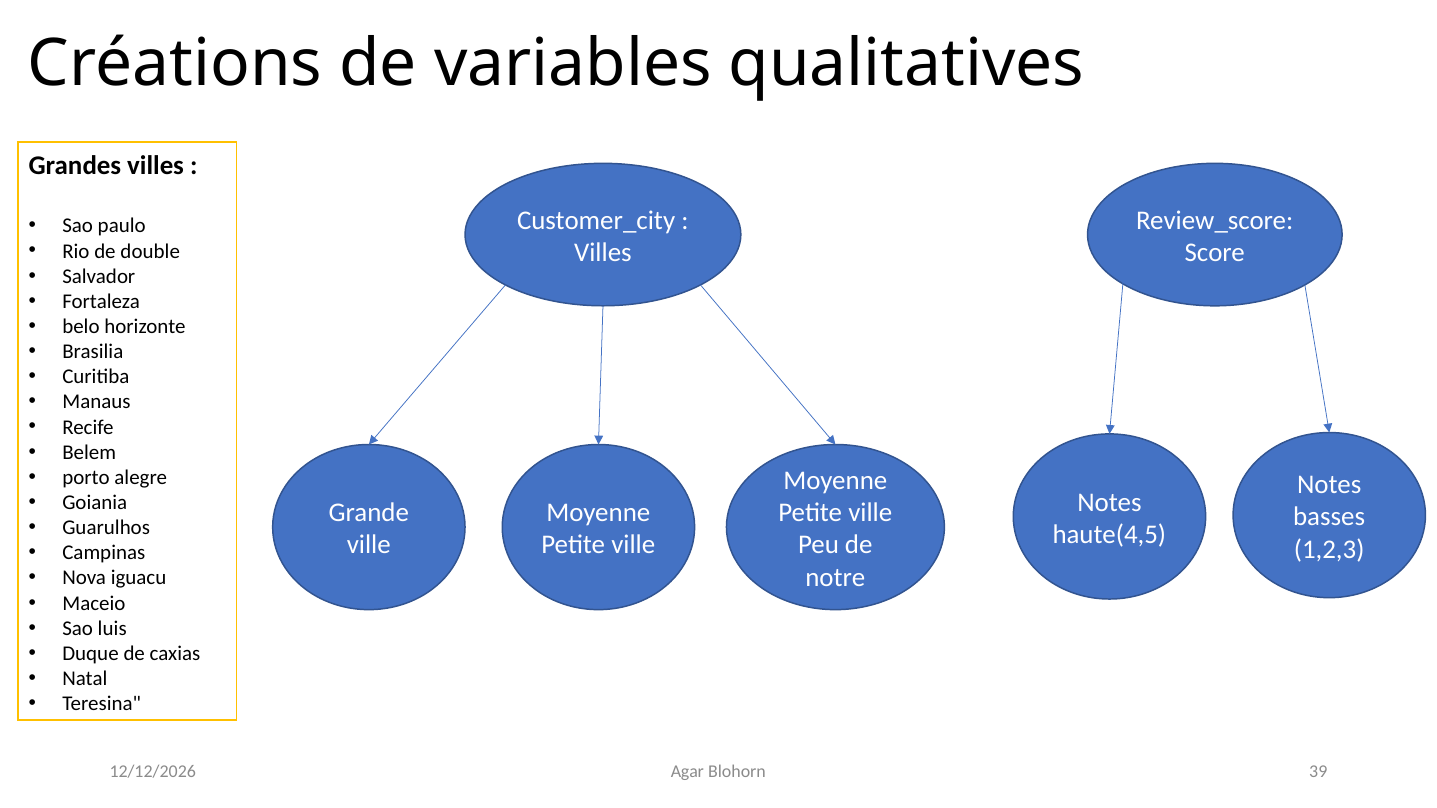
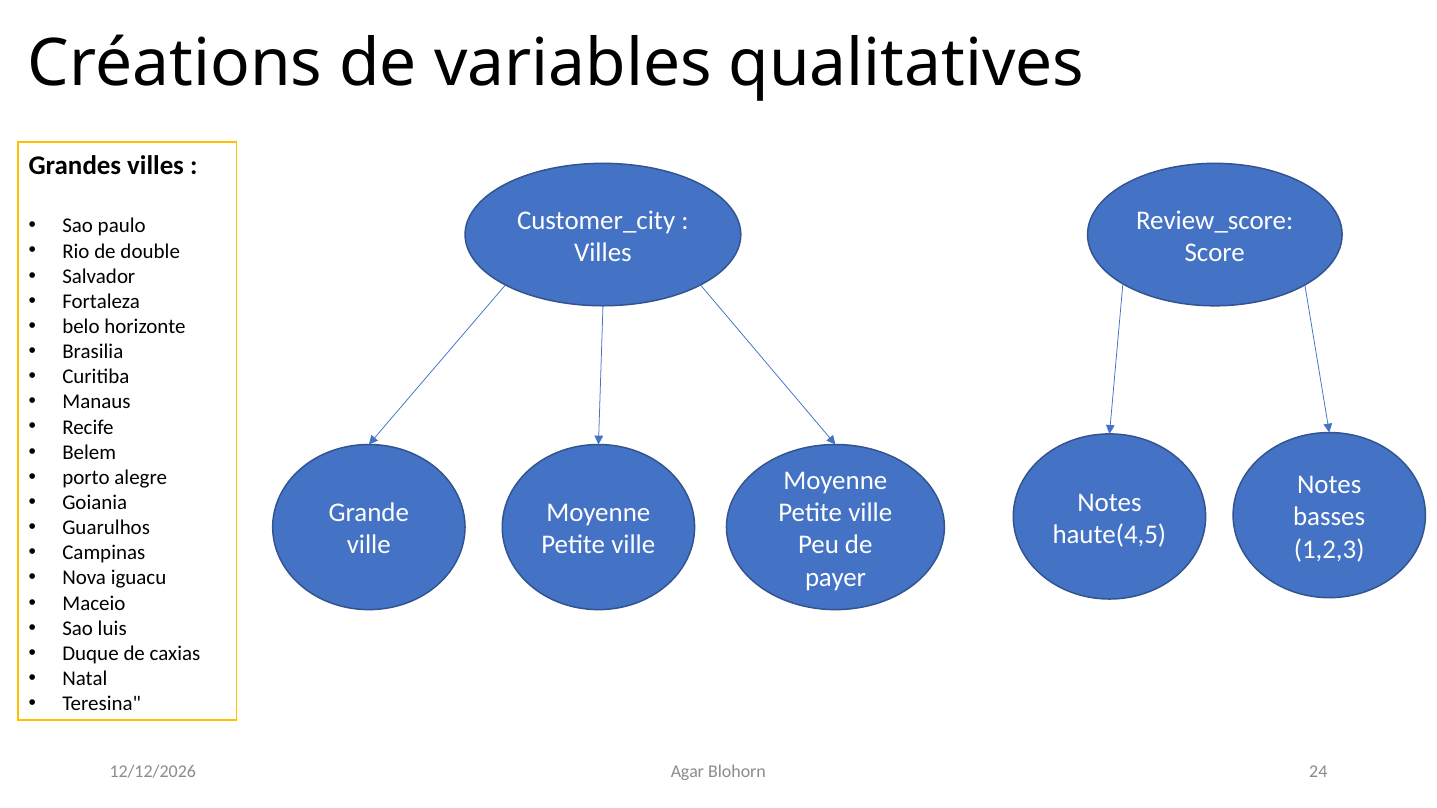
notre: notre -> payer (835, 578)
39: 39 -> 24 (1318, 772)
